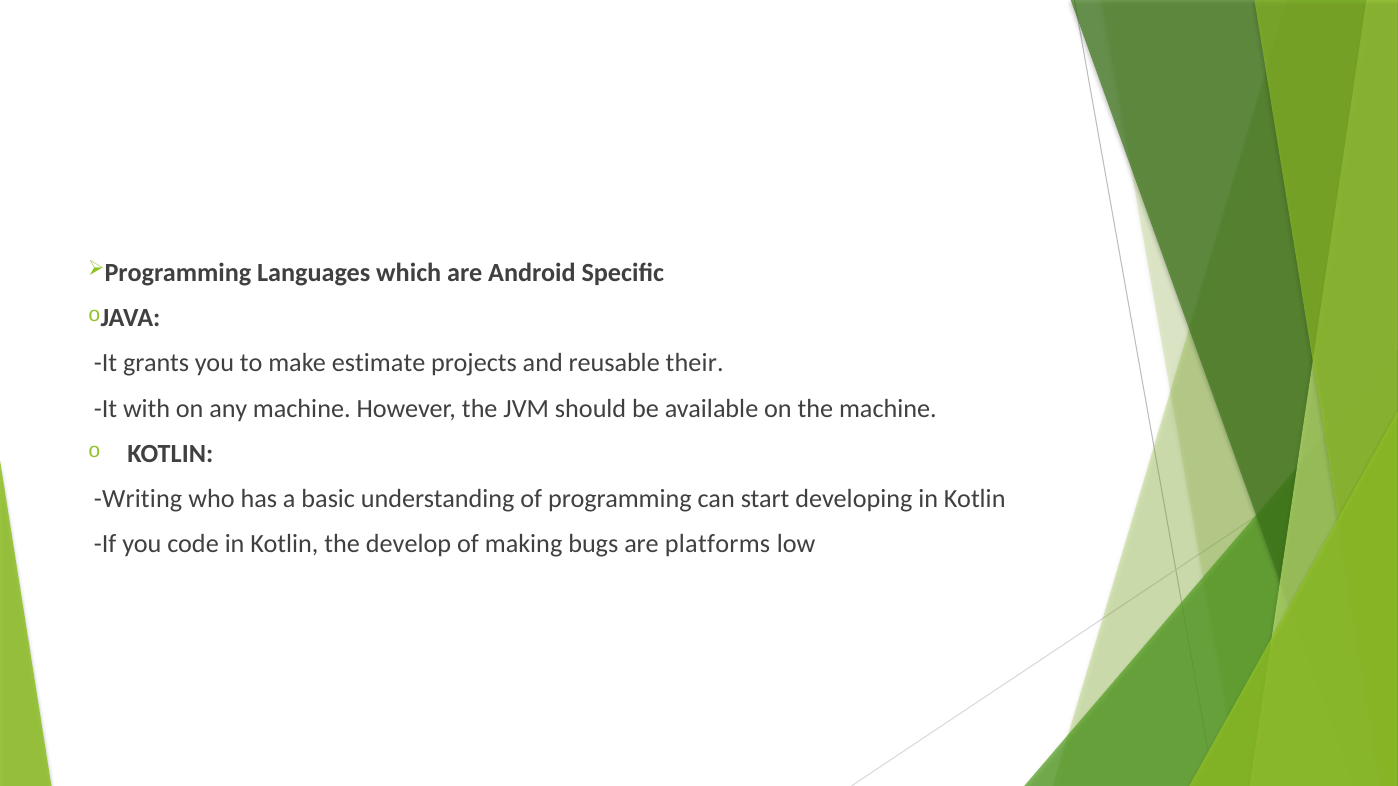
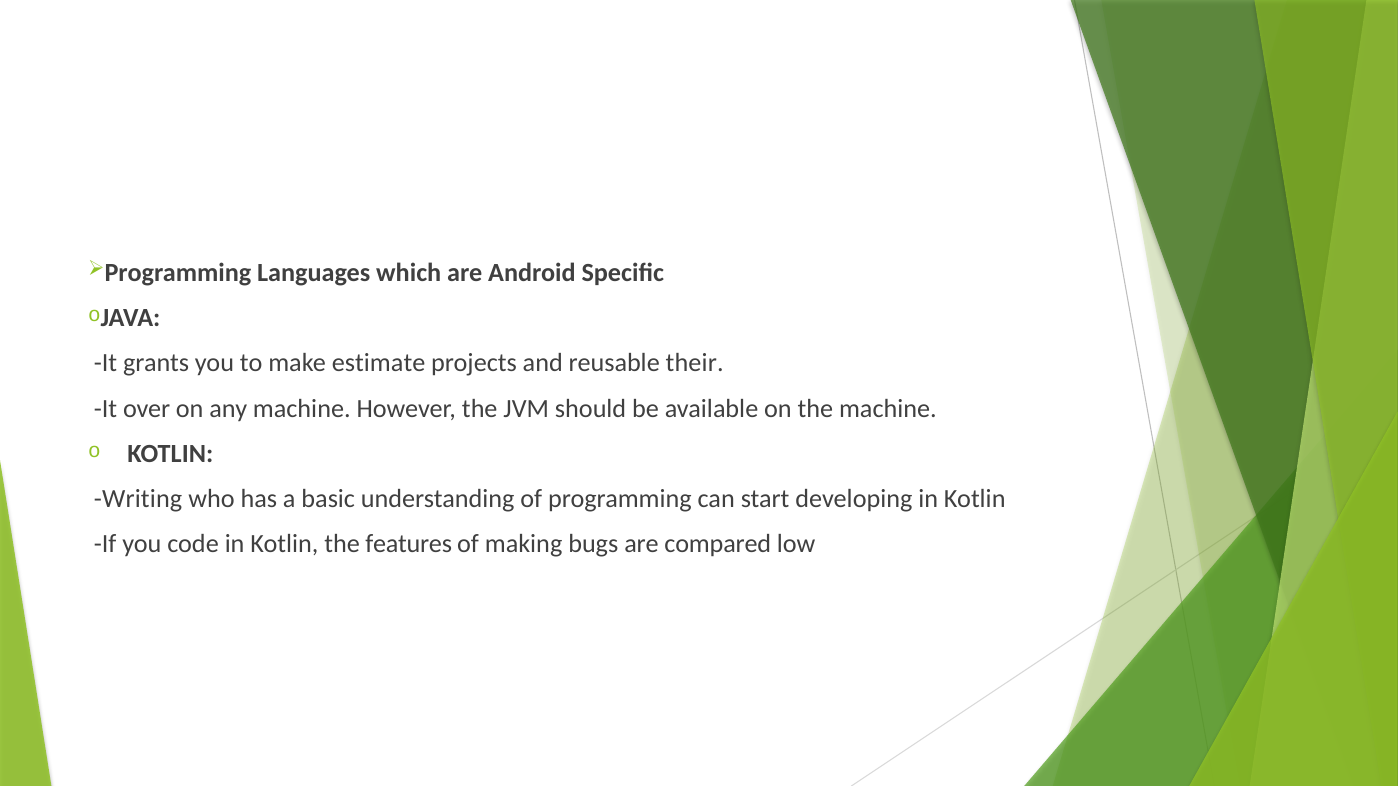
with: with -> over (147, 409)
develop: develop -> features (409, 544)
platforms: platforms -> compared (718, 544)
